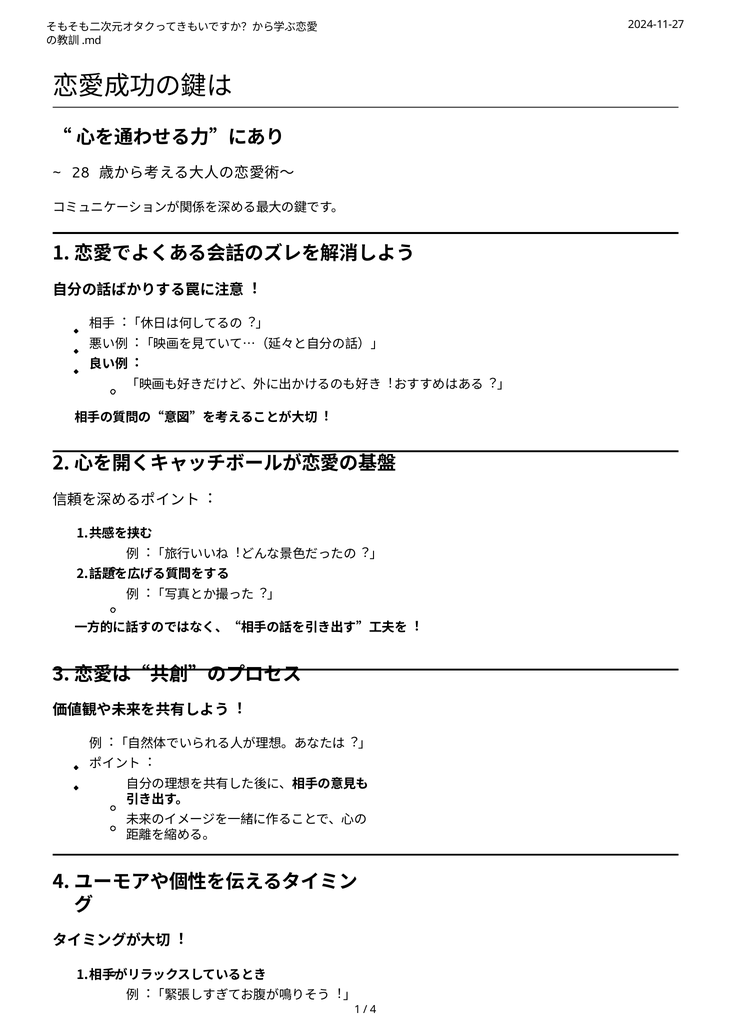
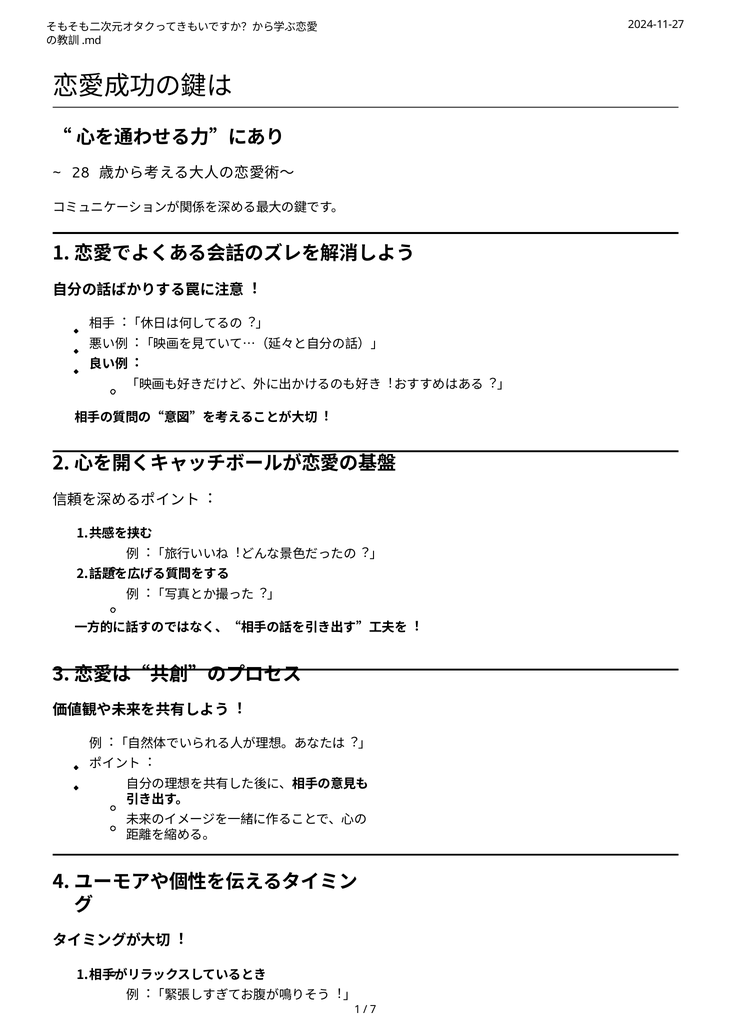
4: 4 -> 7 (373, 1009)
